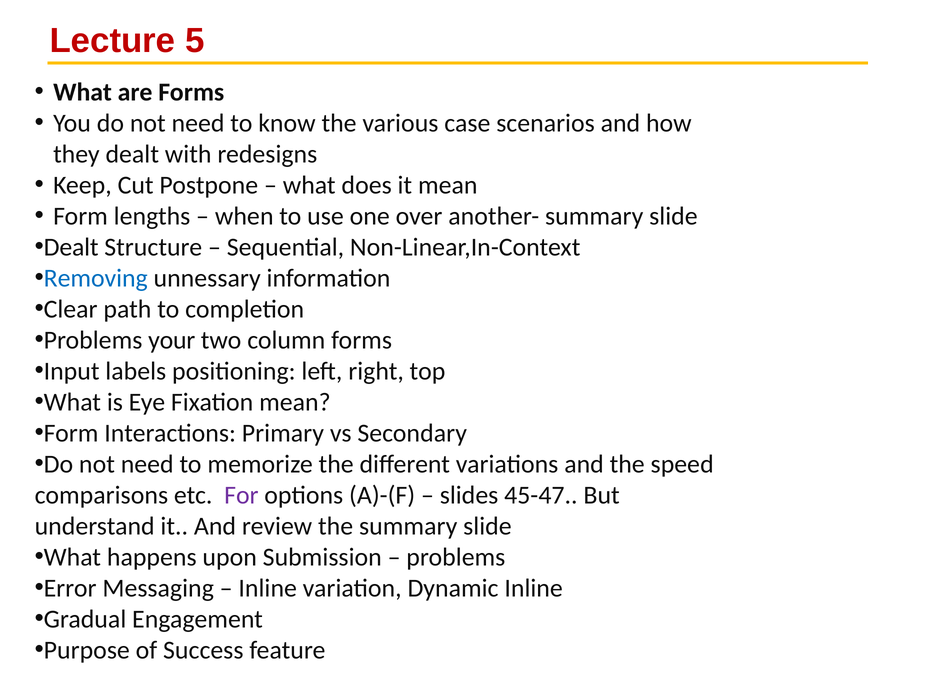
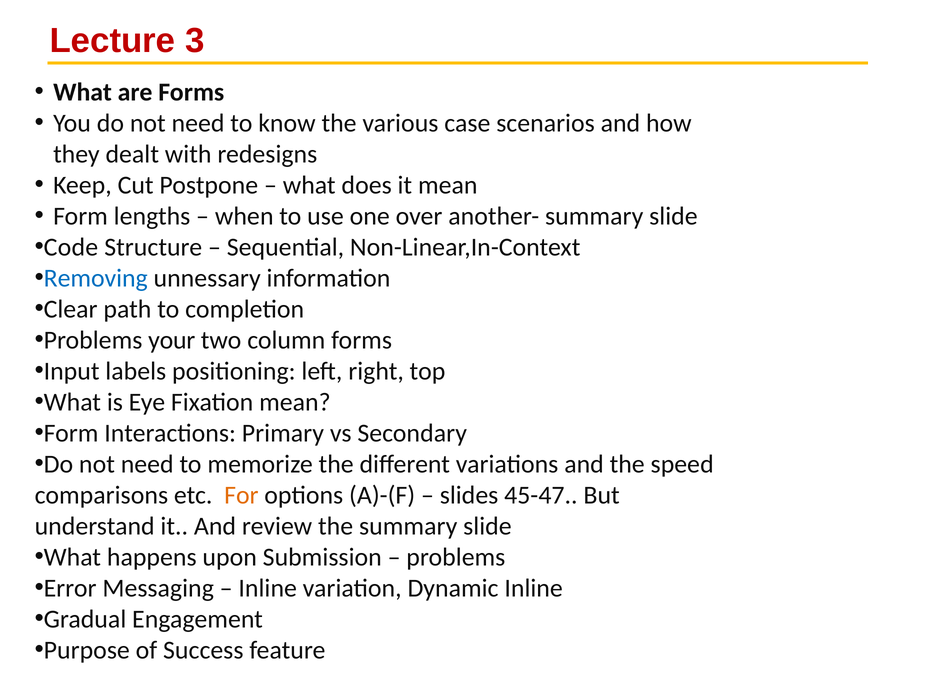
5: 5 -> 3 (195, 41)
Dealt: Dealt -> Code (71, 247)
For colour: purple -> orange (241, 495)
